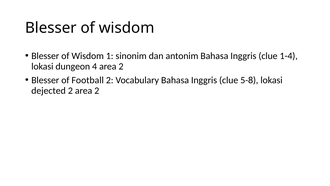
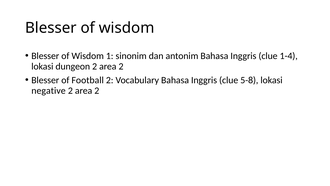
dungeon 4: 4 -> 2 (95, 66)
dejected: dejected -> negative (49, 90)
